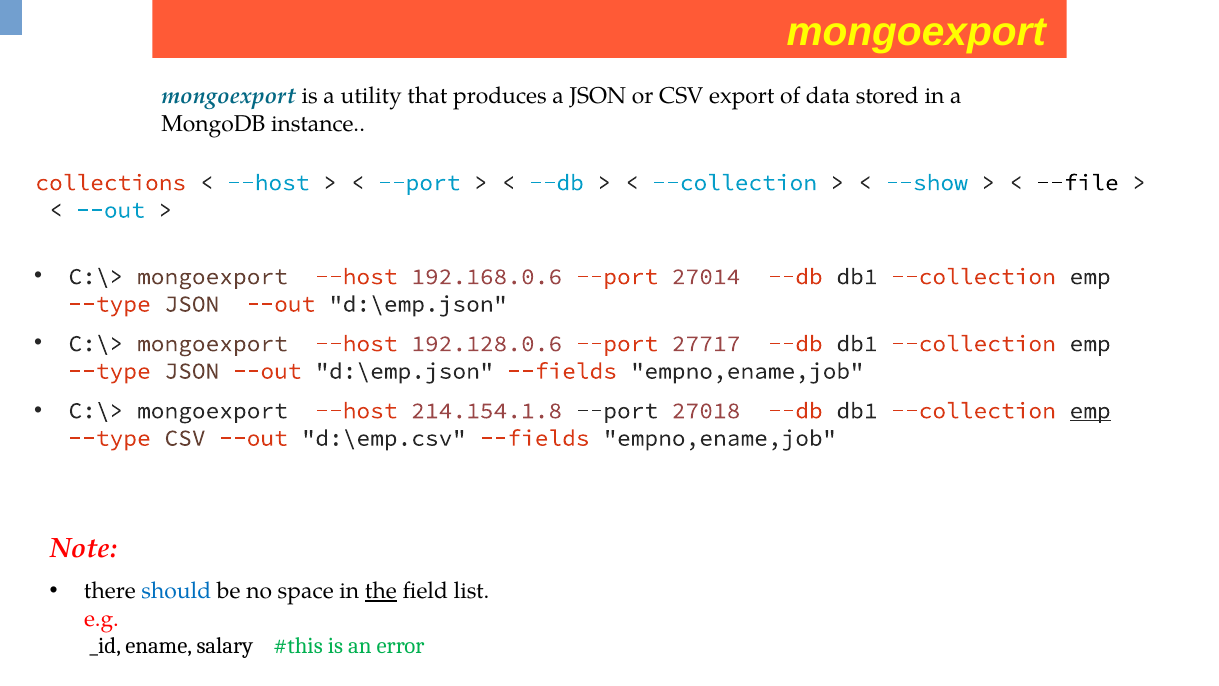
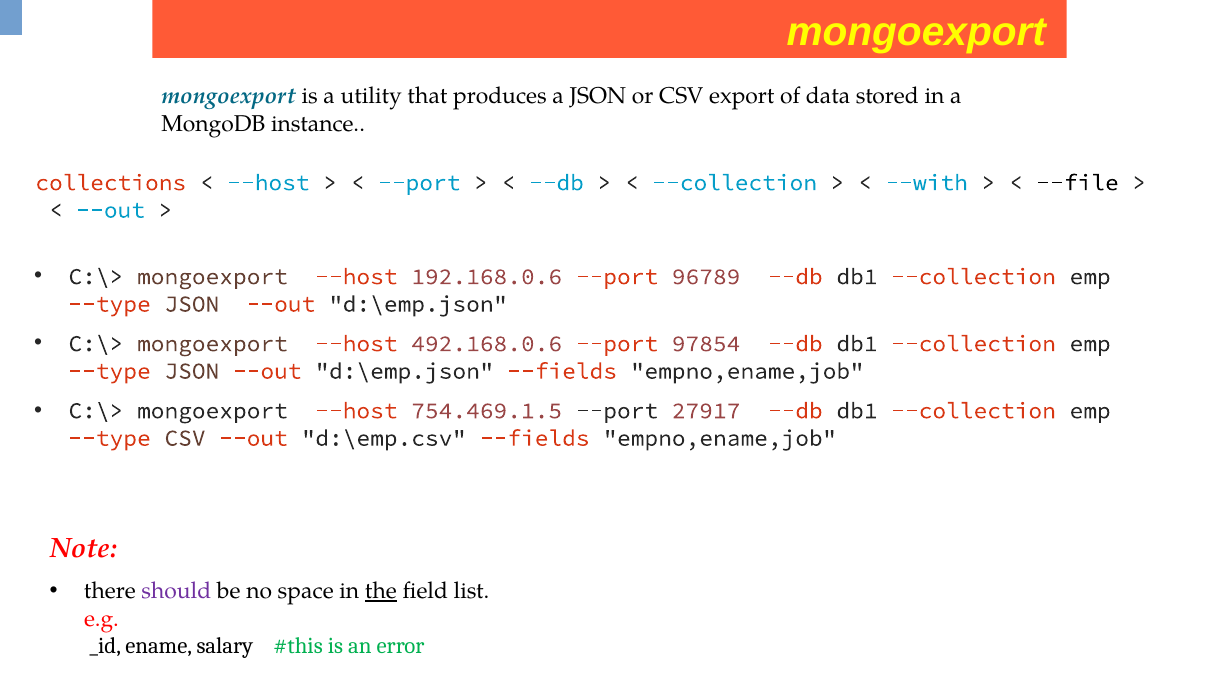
--show: --show -> --with (927, 183)
27014: 27014 -> 96789 (706, 276)
192.128.0.6: 192.128.0.6 -> 492.168.0.6 (487, 344)
27717: 27717 -> 97854 (706, 344)
214.154.1.8: 214.154.1.8 -> 754.469.1.5 (487, 411)
27018: 27018 -> 27917 (706, 411)
emp underline: present -> none (1090, 411)
should colour: blue -> purple (176, 591)
